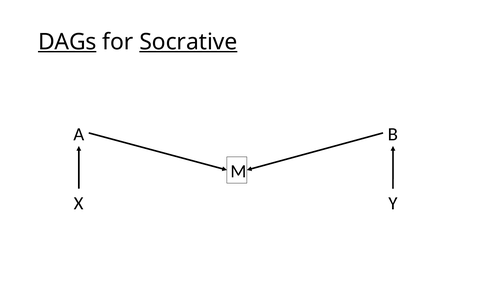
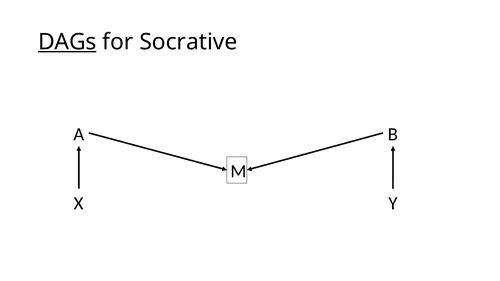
Socrative underline: present -> none (188, 42)
